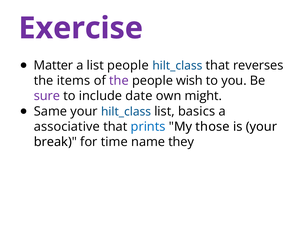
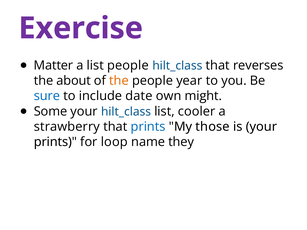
items: items -> about (74, 81)
the colour: purple -> orange (119, 81)
wish: wish -> year (189, 81)
sure colour: purple -> blue (47, 96)
Same: Same -> Some (50, 111)
basics: basics -> cooler (197, 111)
associative: associative -> strawberry (67, 127)
break: break -> prints (53, 142)
time: time -> loop (114, 142)
